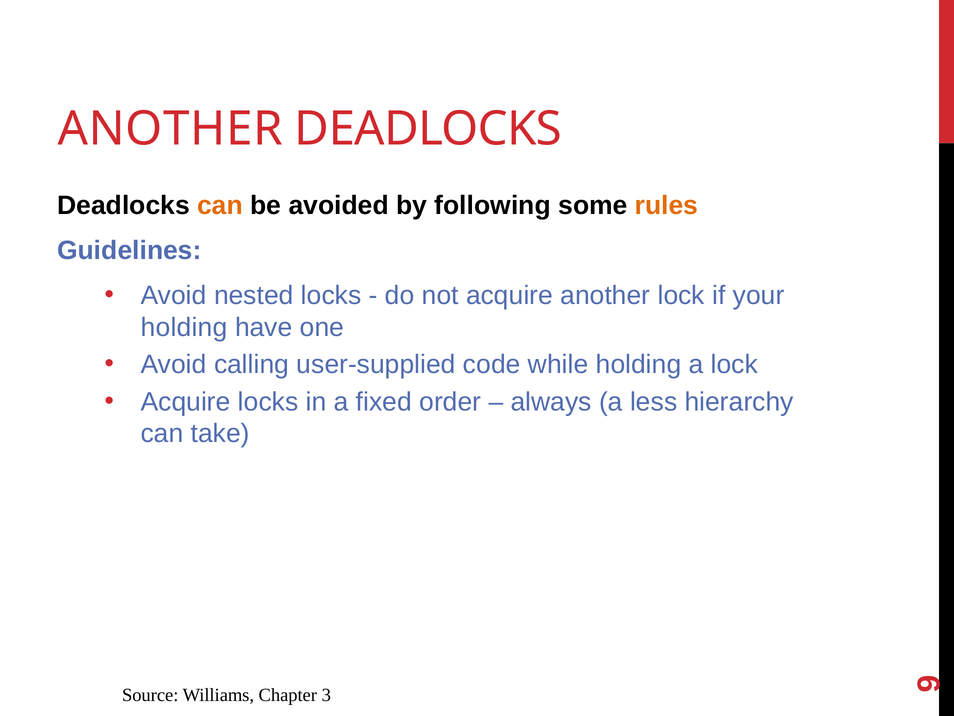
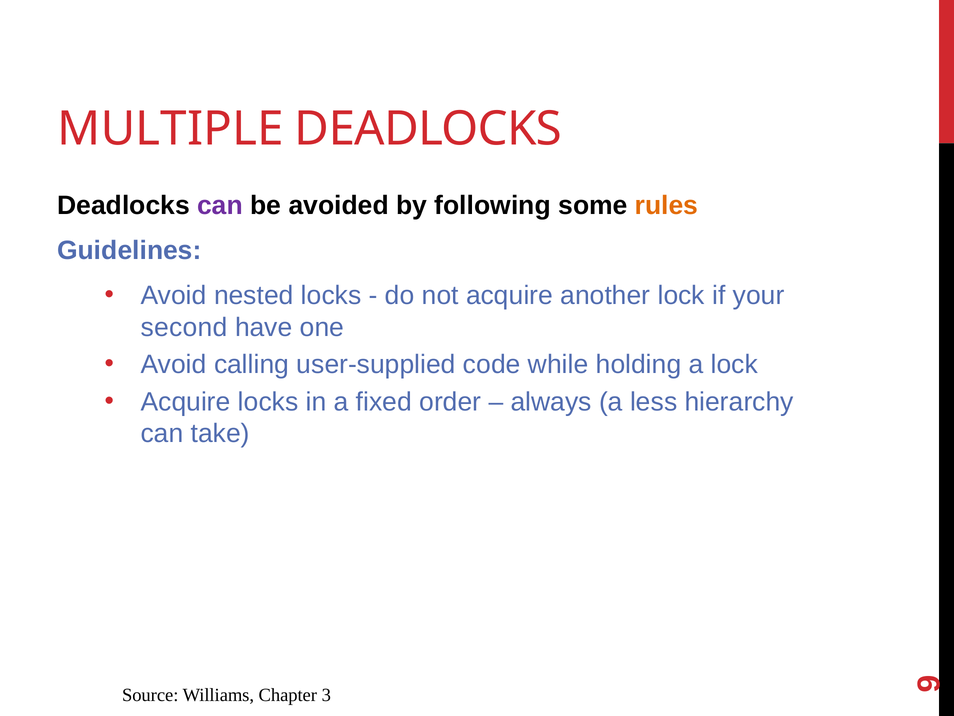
ANOTHER: ANOTHER -> MULTIPLE (170, 129)
can colour: orange -> purple (220, 205)
holding: holding -> second (184, 327)
